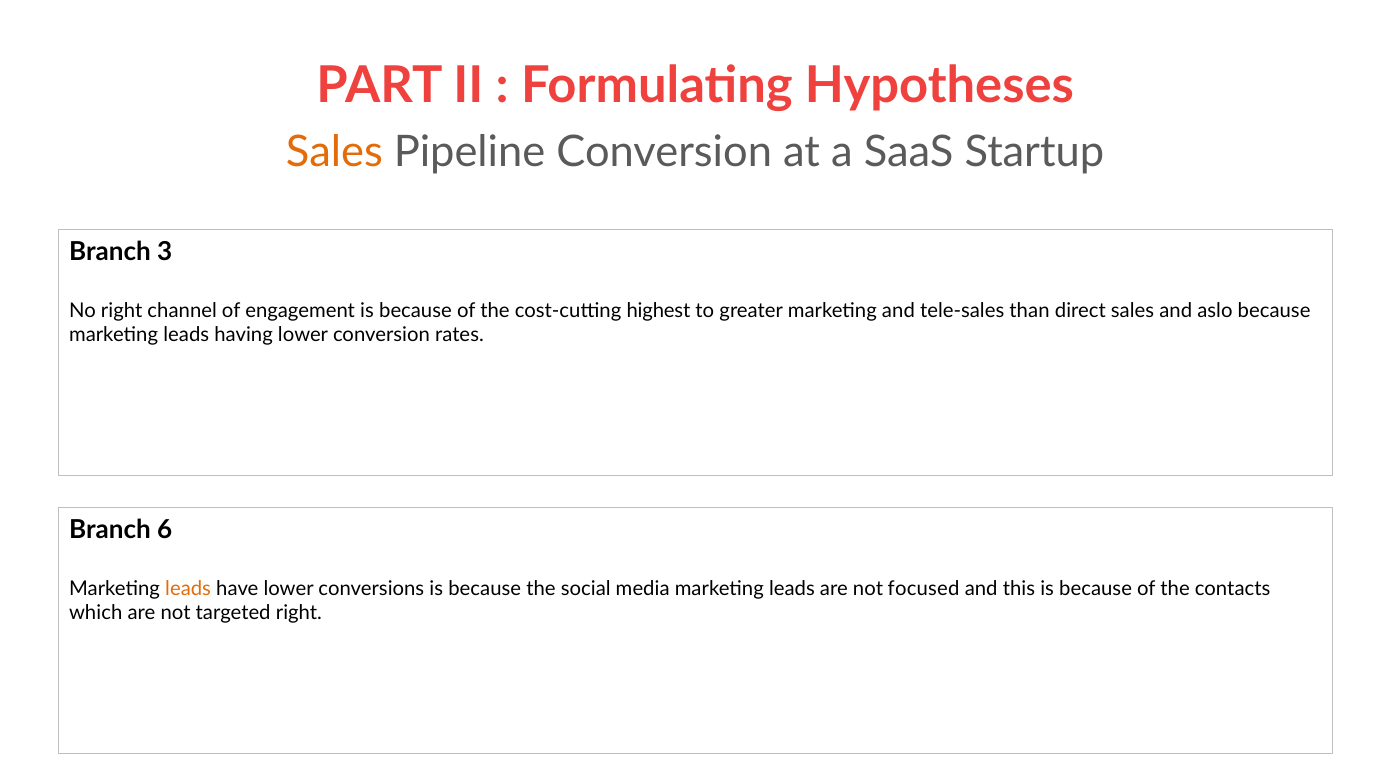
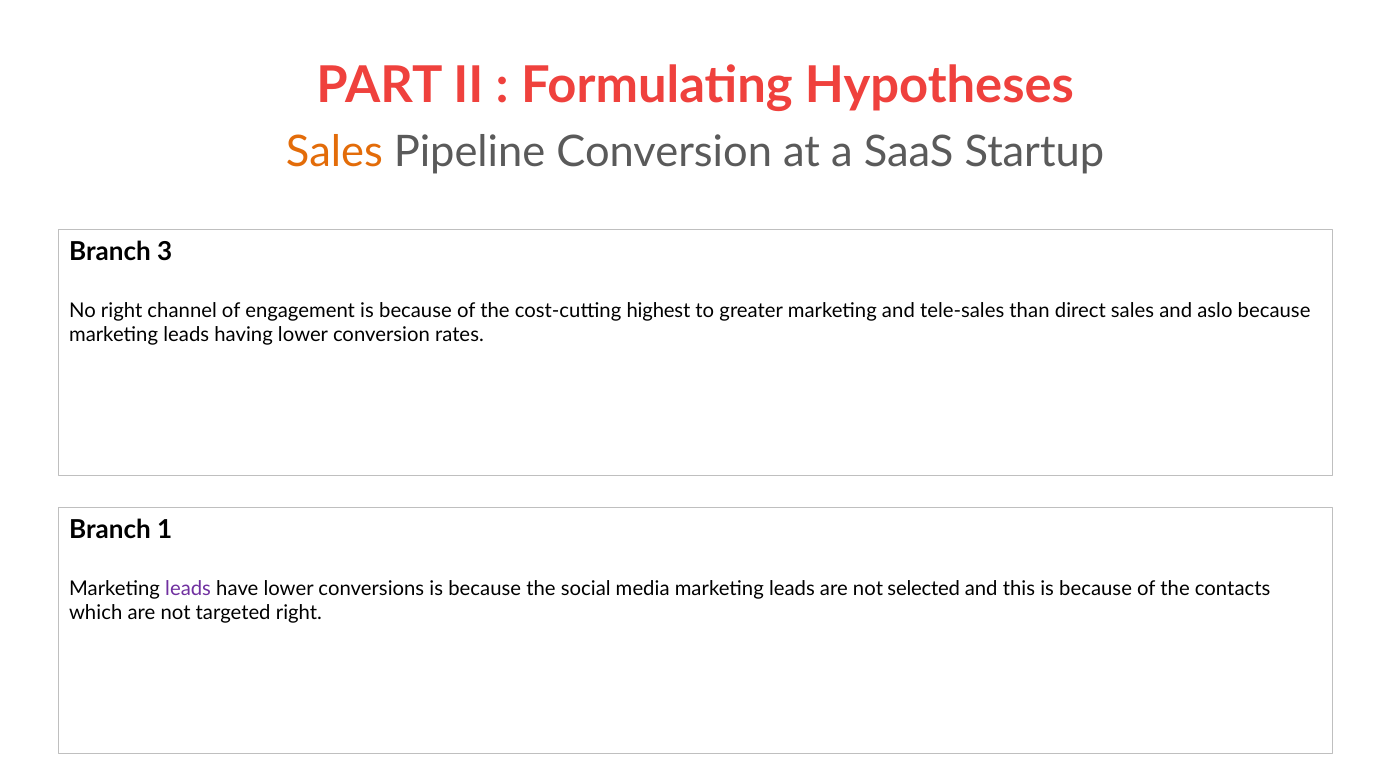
6: 6 -> 1 (165, 530)
leads colour: orange -> purple (188, 588)
focused: focused -> selected (924, 588)
